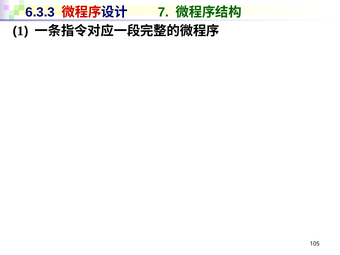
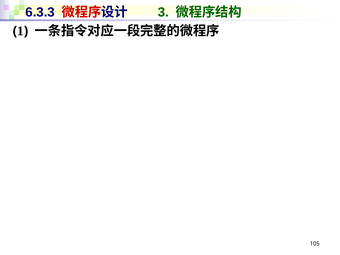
7: 7 -> 3 (163, 12)
